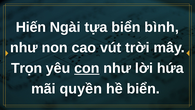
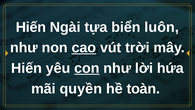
bình: bình -> luôn (162, 27)
cao underline: none -> present (84, 48)
Trọn: Trọn -> Hiến (26, 68)
hề biển: biển -> toàn (143, 88)
